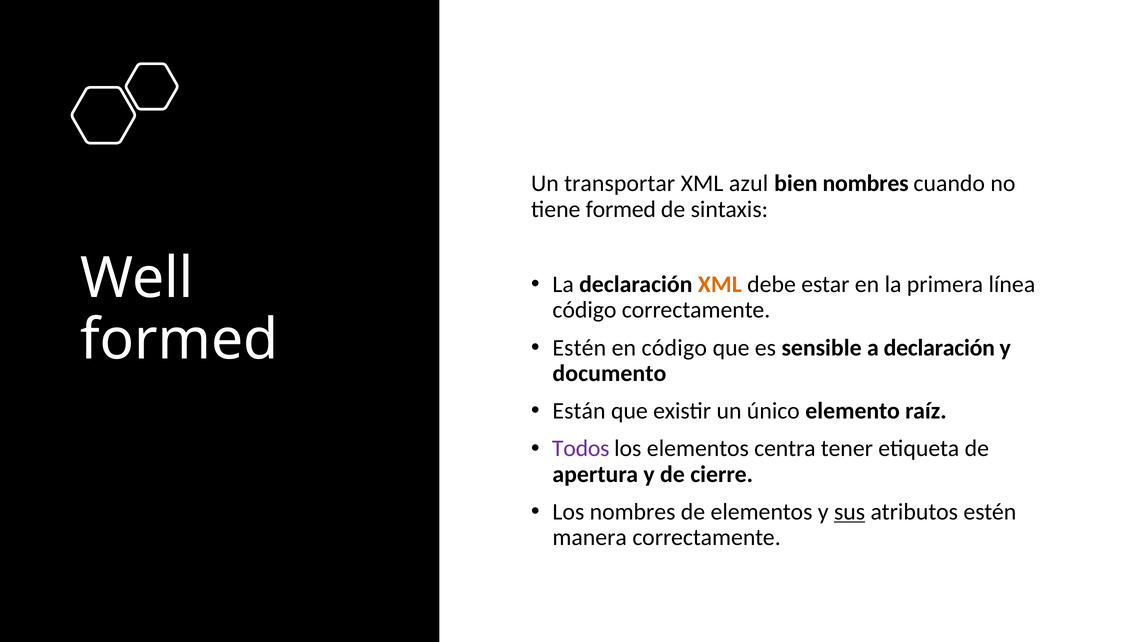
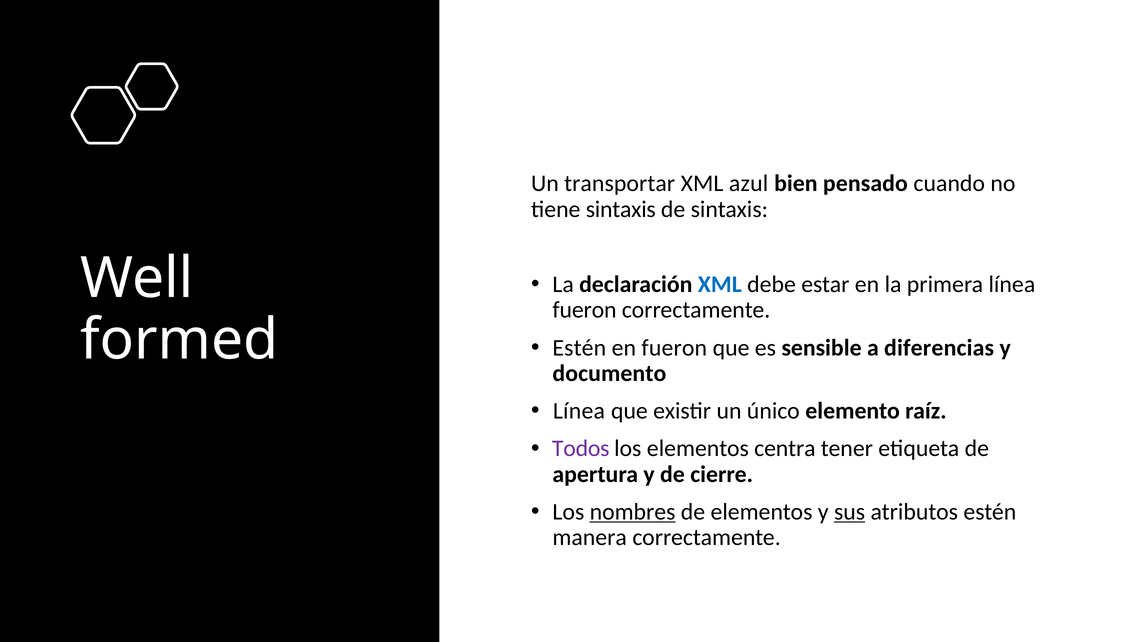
bien nombres: nombres -> pensado (865, 184)
tiene formed: formed -> sintaxis (621, 209)
XML colour: orange -> blue (720, 284)
código: código -> fueron (585, 310)
en código: código -> fueron (674, 348)
a declaración: declaración -> diferencias (939, 348)
Están: Están -> Línea (579, 411)
nombres underline: none -> present (633, 512)
